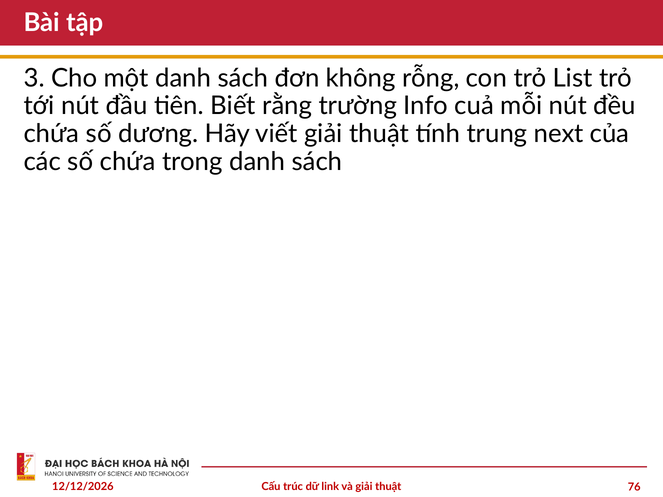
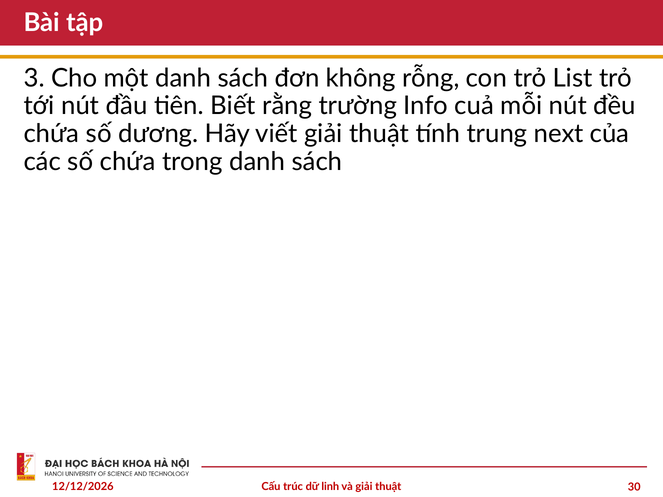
link: link -> linh (330, 487)
76: 76 -> 30 (634, 487)
